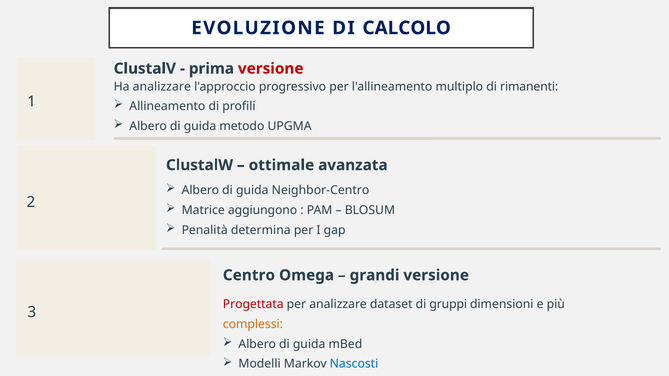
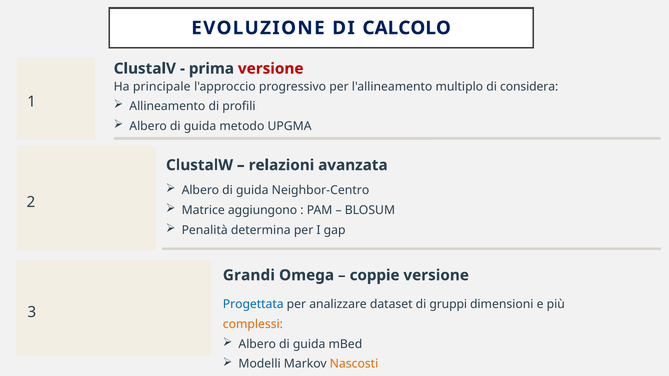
Ha analizzare: analizzare -> principale (162, 87)
rimanenti: rimanenti -> considera (529, 87)
ottimale: ottimale -> relazioni (281, 165)
Centro: Centro -> Grandi (249, 275)
grandi: grandi -> coppie (375, 275)
Progettata colour: red -> blue (253, 305)
Nascosti colour: blue -> orange (354, 364)
